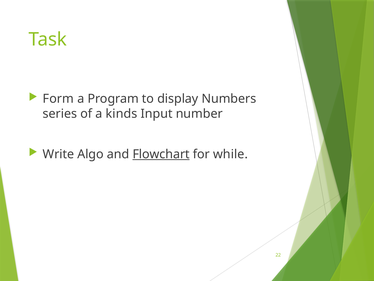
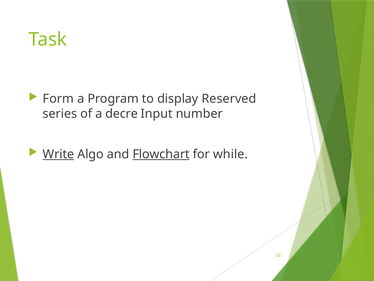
Numbers: Numbers -> Reserved (229, 99)
kinds: kinds -> decre (122, 114)
Write underline: none -> present (58, 154)
